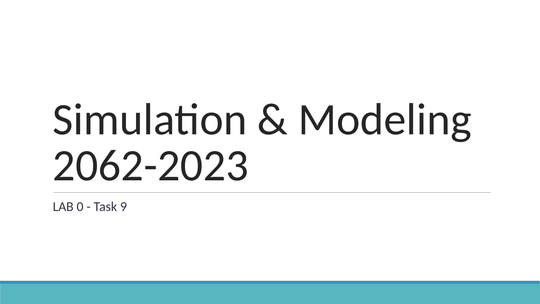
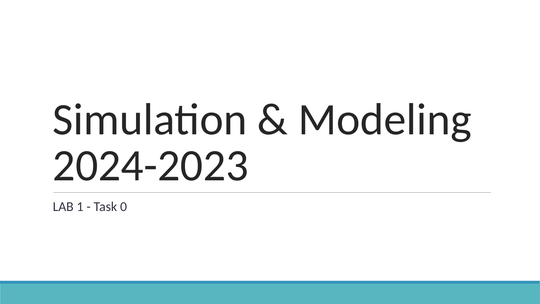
2062-2023: 2062-2023 -> 2024-2023 (151, 165)
0: 0 -> 1 (80, 207)
9: 9 -> 0 (124, 207)
